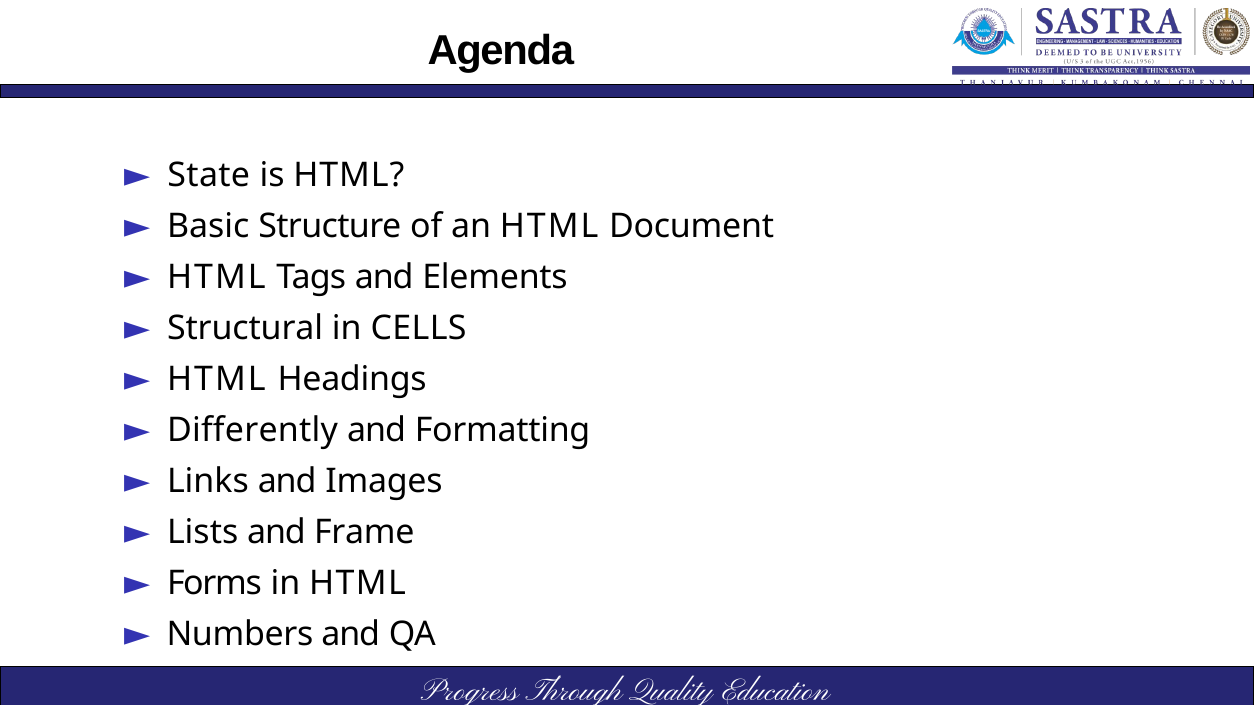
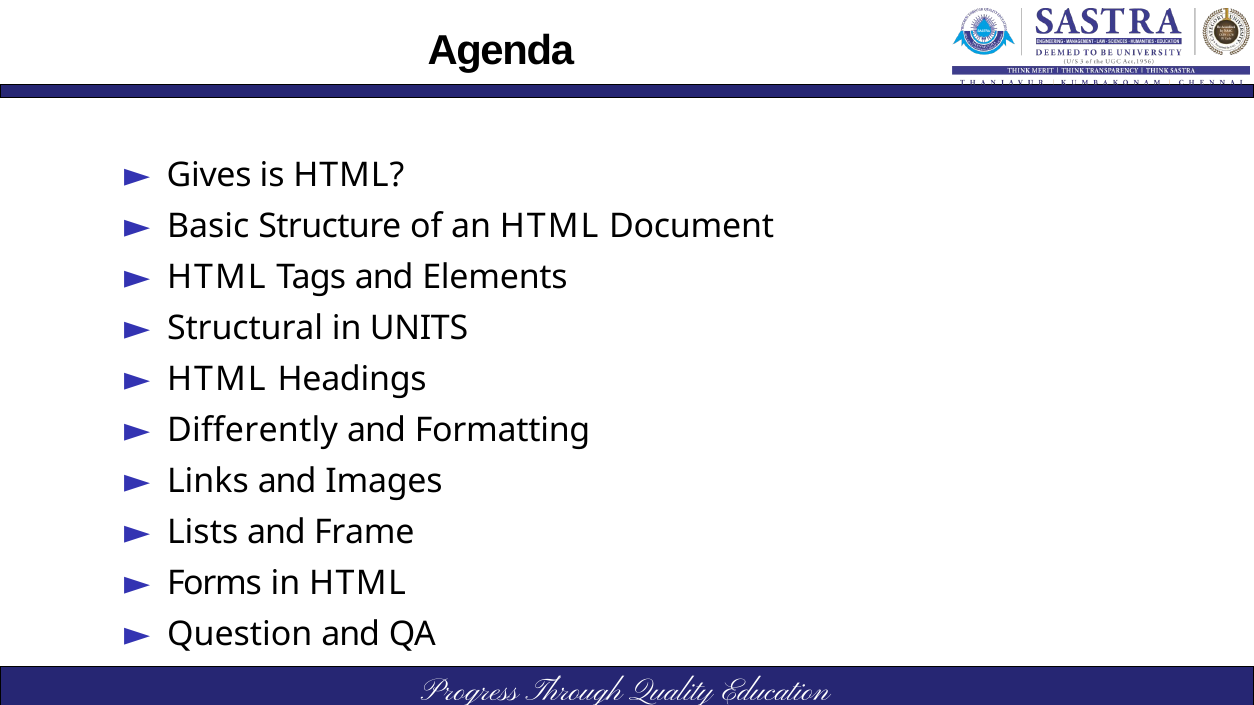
State: State -> Gives (209, 176)
CELLS: CELLS -> UNITS (419, 329)
Numbers: Numbers -> Question (240, 635)
